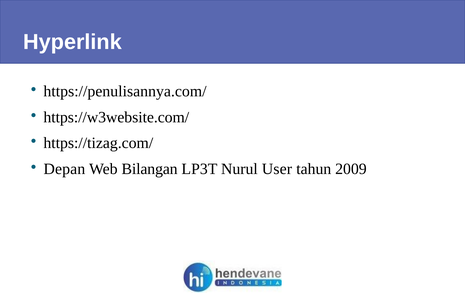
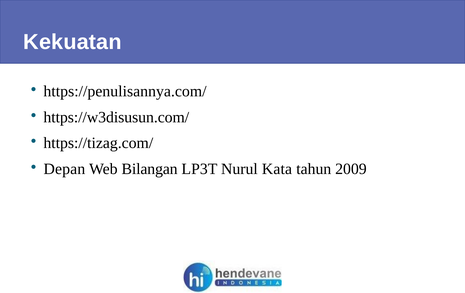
Hyperlink: Hyperlink -> Kekuatan (72, 42)
https://w3website.com/: https://w3website.com/ -> https://w3disusun.com/ (116, 117)
User: User -> Kata (277, 169)
